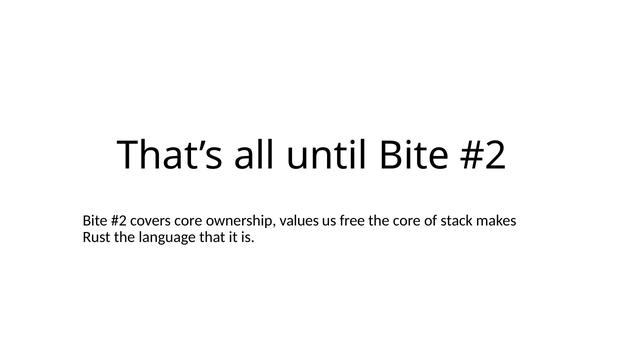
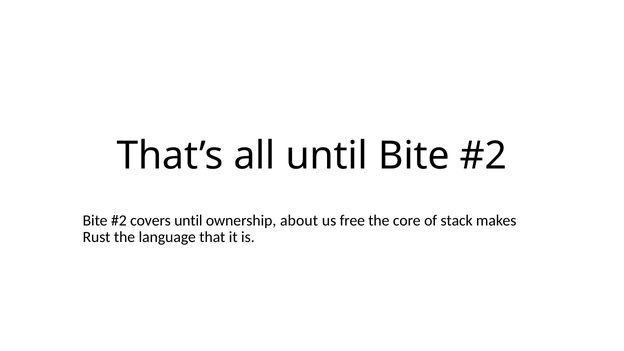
covers core: core -> until (188, 220)
values: values -> about (299, 220)
